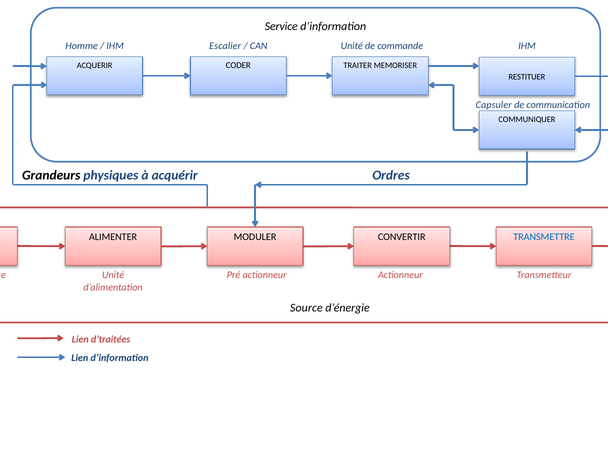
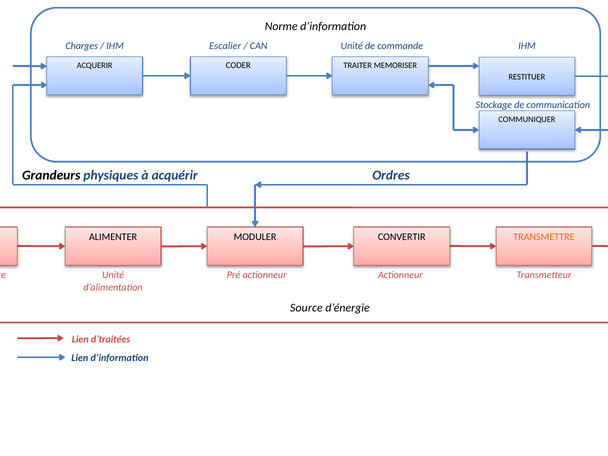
Service: Service -> Norme (281, 26)
Homme: Homme -> Charges (82, 46)
Capsuler: Capsuler -> Stockage (494, 105)
TRANSMETTRE colour: blue -> orange (544, 237)
